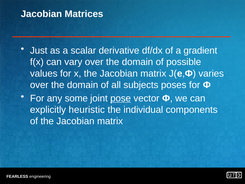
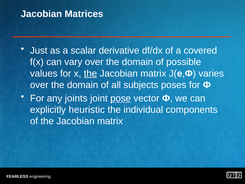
gradient: gradient -> covered (200, 50)
the underline: none -> present (90, 73)
some: some -> joints (76, 98)
